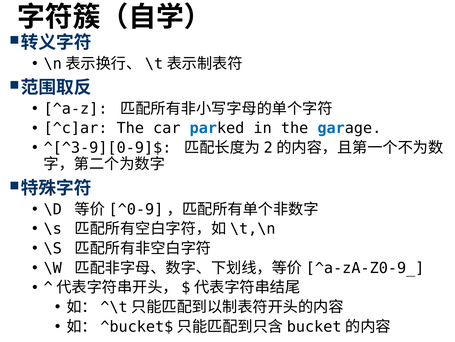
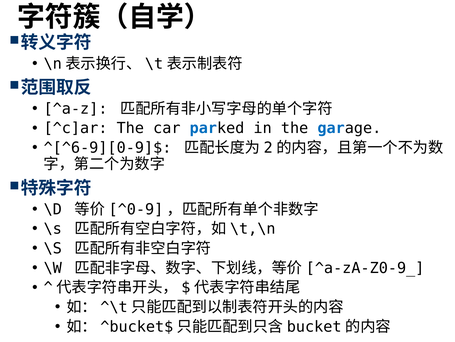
^[^3-9][0-9]$: ^[^3-9][0-9]$ -> ^[^6-9][0-9]$ (108, 148)
